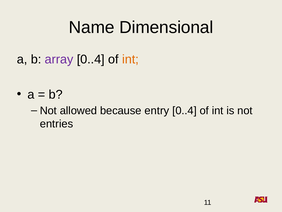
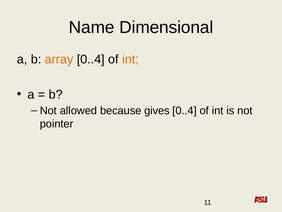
array colour: purple -> orange (59, 59)
entry: entry -> gives (157, 110)
entries: entries -> pointer (57, 124)
